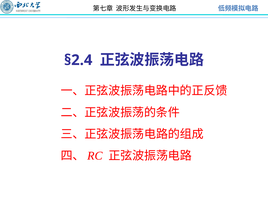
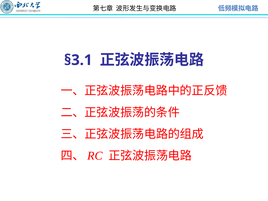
§2.4: §2.4 -> §3.1 (78, 60)
